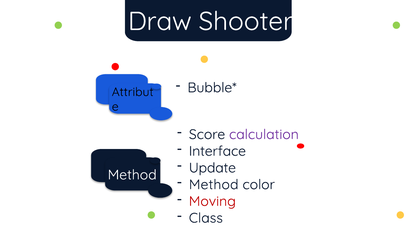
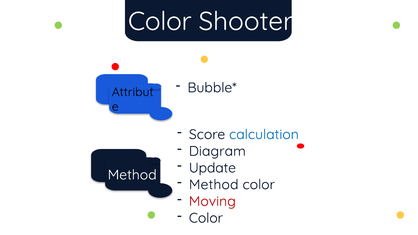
Draw: Draw -> Color (160, 21)
calculation colour: purple -> blue (264, 135)
Interface: Interface -> Diagram (217, 151)
Class: Class -> Color (206, 218)
